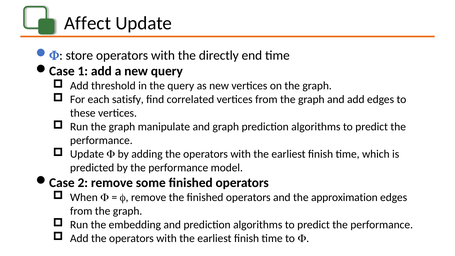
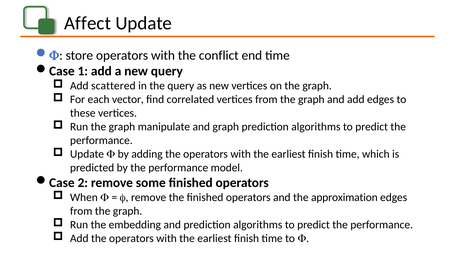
directly: directly -> conflict (219, 55)
threshold: threshold -> scattered (113, 86)
satisfy: satisfy -> vector (128, 100)
